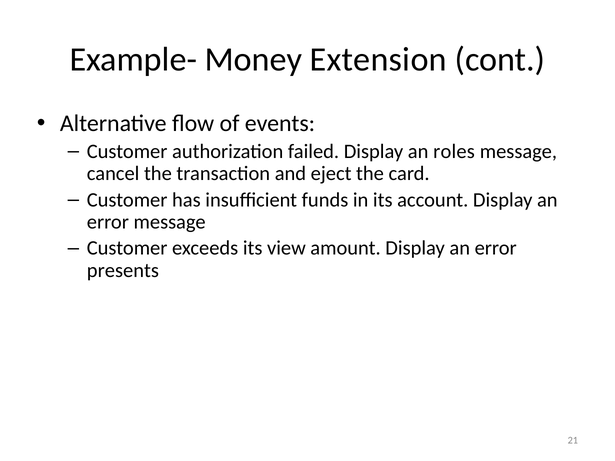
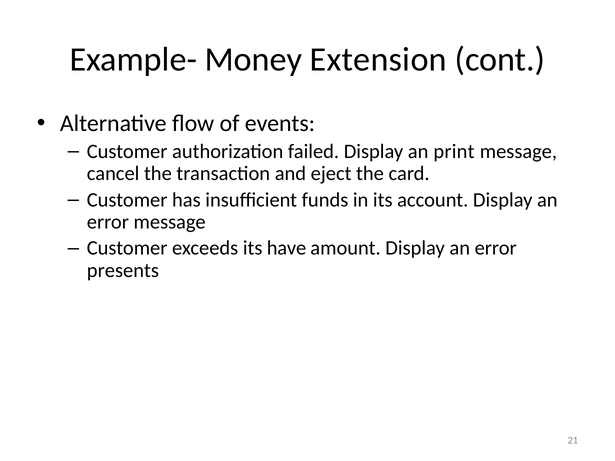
roles: roles -> print (454, 152)
view: view -> have (287, 248)
